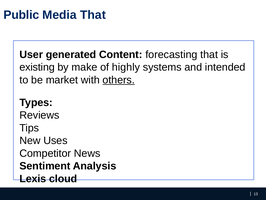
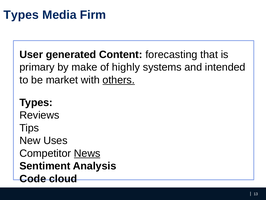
Public: Public -> Types (21, 15)
Media That: That -> Firm (93, 15)
existing: existing -> primary (37, 67)
News underline: none -> present (87, 153)
Lexis: Lexis -> Code (33, 178)
